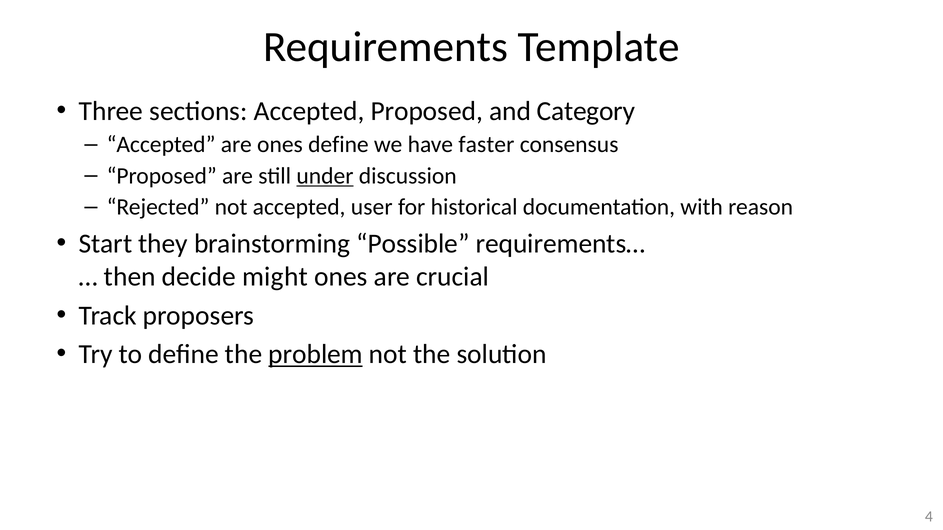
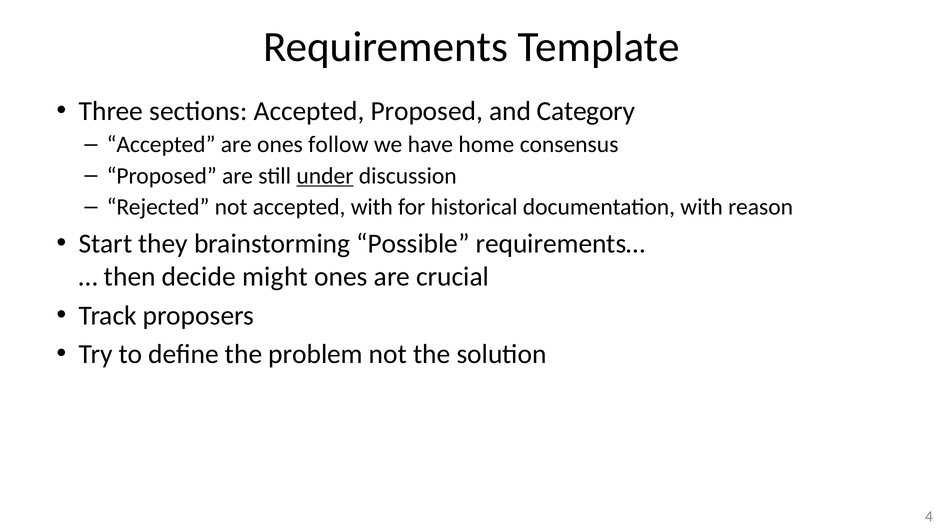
ones define: define -> follow (338, 145)
faster: faster -> home (486, 145)
accepted user: user -> with (372, 207)
problem underline: present -> none (316, 355)
